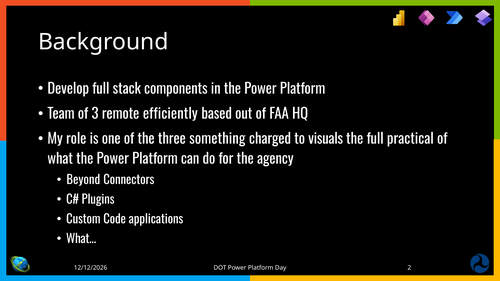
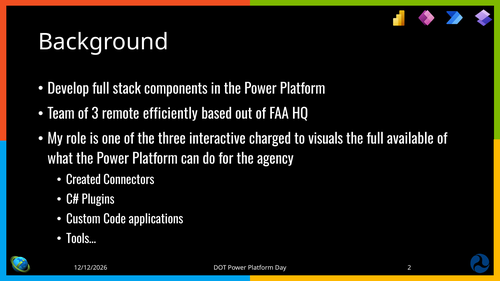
something: something -> interactive (217, 139)
practical: practical -> available (410, 139)
Beyond: Beyond -> Created (83, 180)
What…: What… -> Tools… (81, 239)
